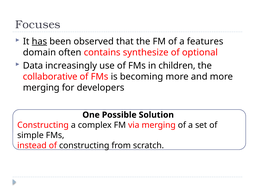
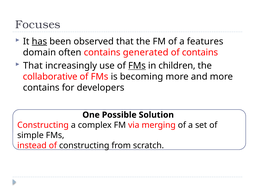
synthesize: synthesize -> generated (146, 53)
of optional: optional -> contains (200, 53)
Data: Data -> That (33, 66)
FMs underline: none -> present (137, 66)
merging: merging -> contains (41, 88)
